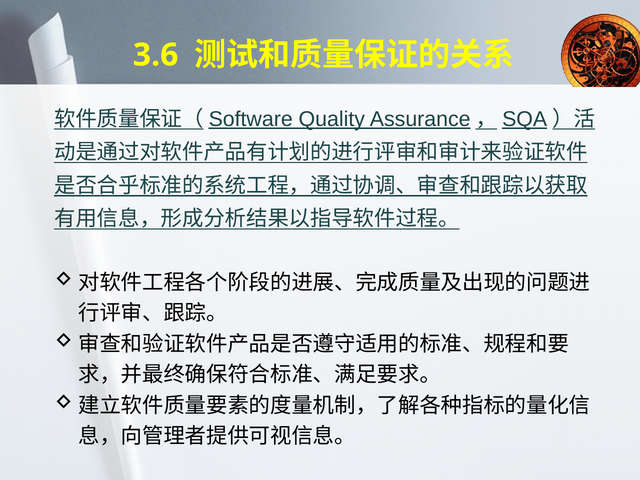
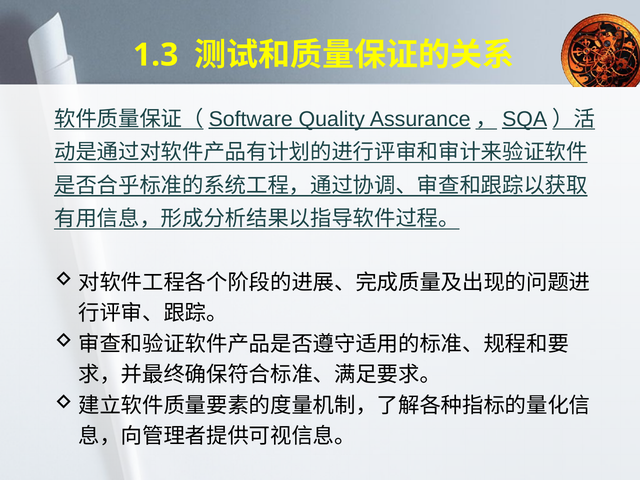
3.6: 3.6 -> 1.3 (156, 55)
